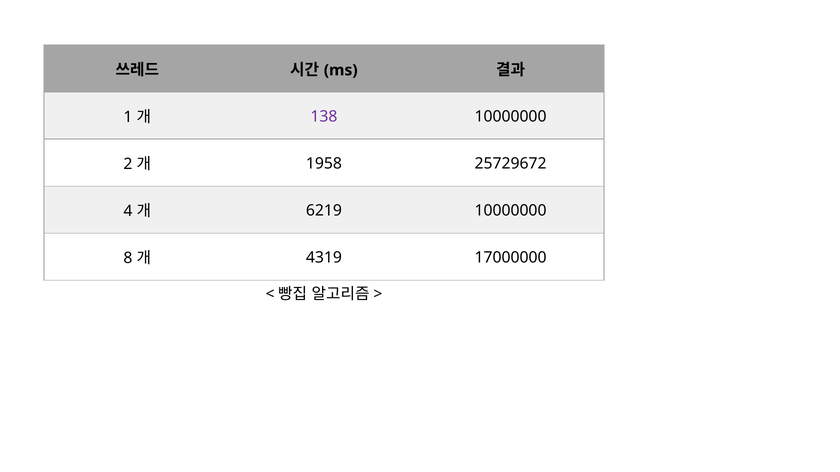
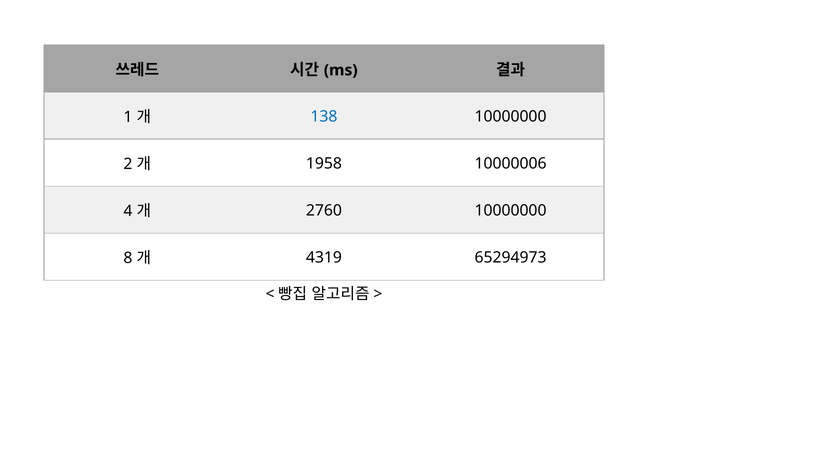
138 colour: purple -> blue (324, 117)
25729672: 25729672 -> 10000006 (511, 164)
6219: 6219 -> 2760 (324, 211)
17000000: 17000000 -> 65294973 (511, 258)
